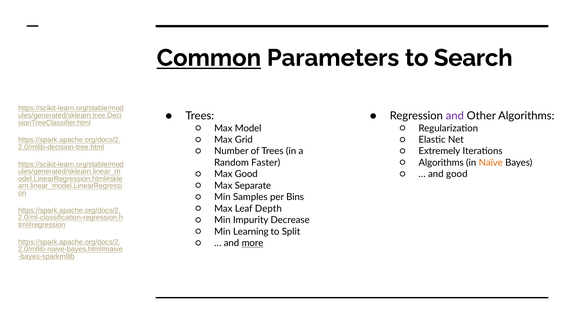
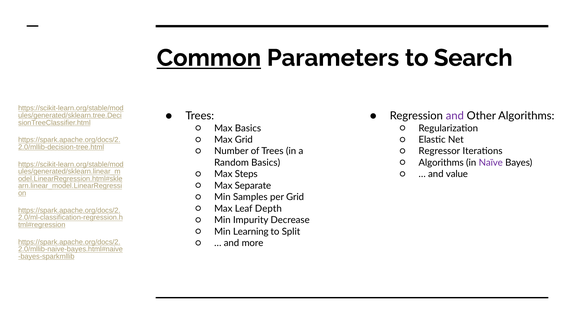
Max Model: Model -> Basics (248, 128)
Extremely: Extremely -> Regressor (439, 151)
Naïve colour: orange -> purple (491, 163)
Random Faster: Faster -> Basics (266, 163)
Max Good: Good -> Steps (246, 174)
and good: good -> value (457, 174)
per Bins: Bins -> Grid (295, 197)
more underline: present -> none (253, 243)
